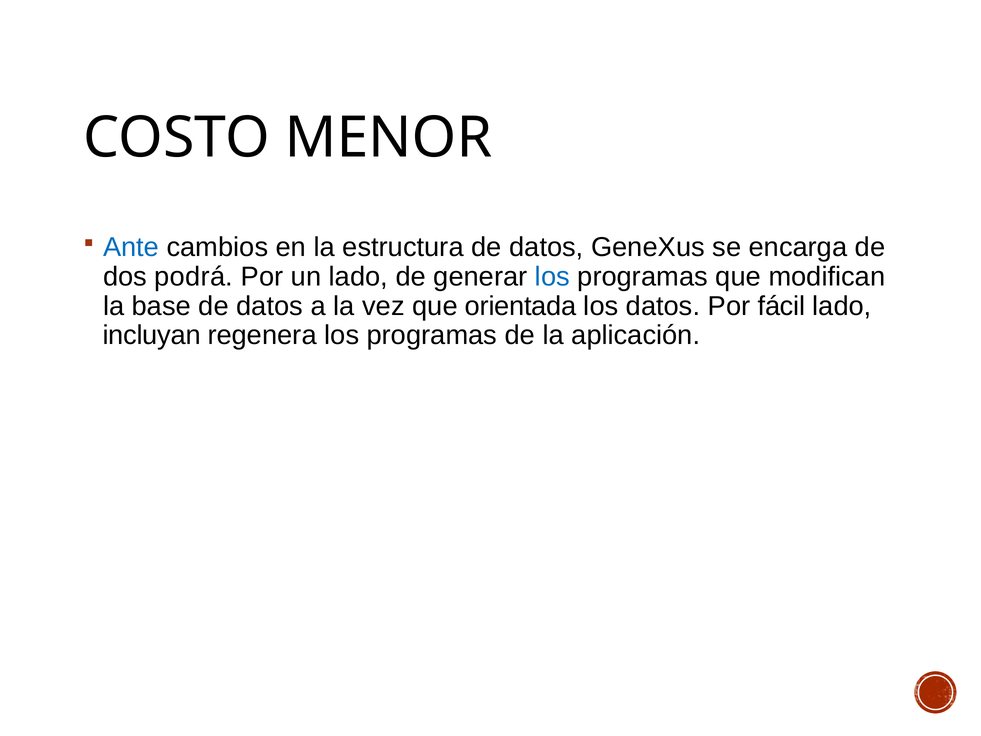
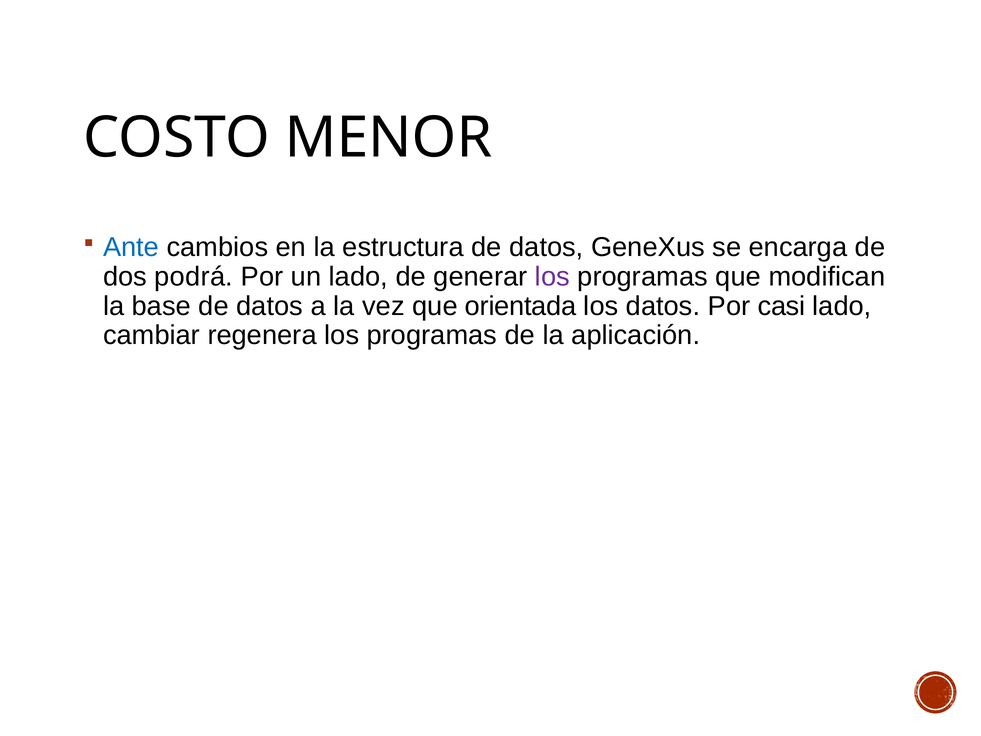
los colour: blue -> purple (552, 276)
fácil: fácil -> casi (781, 306)
incluyan: incluyan -> cambiar (151, 335)
